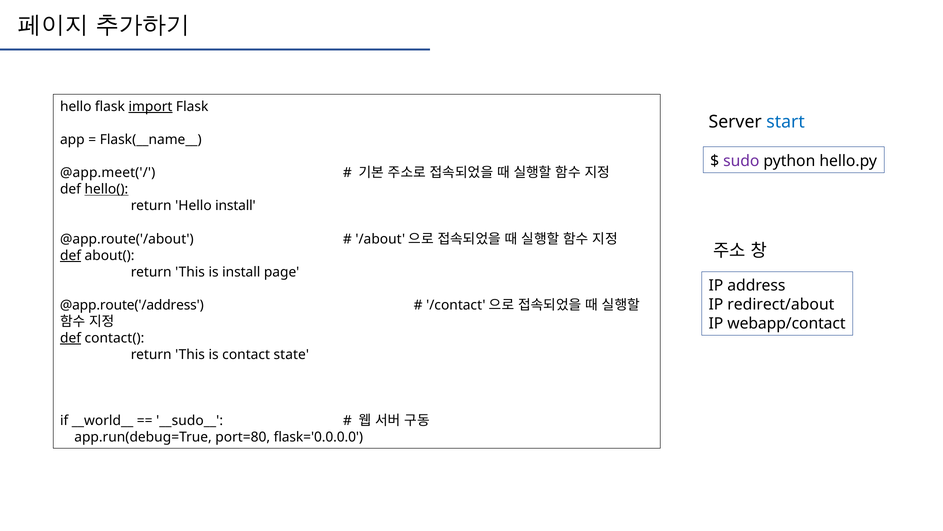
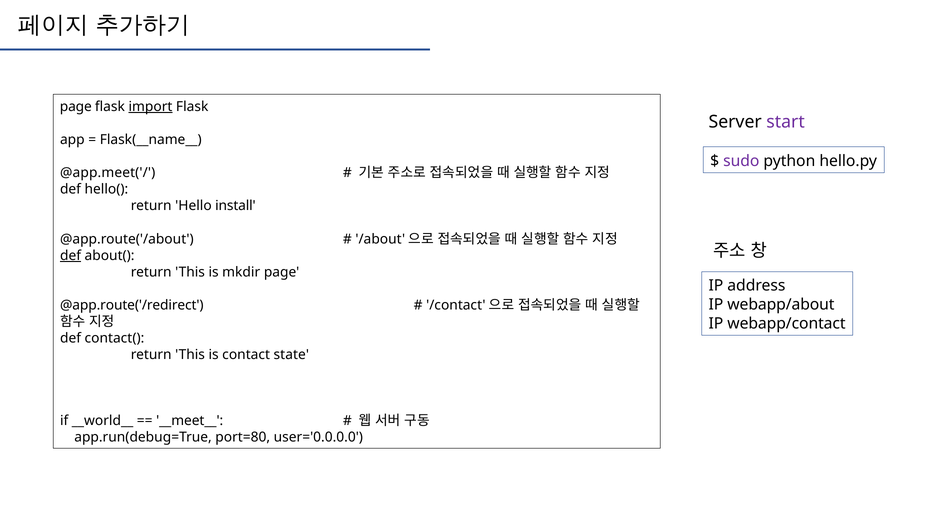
hello: hello -> page (76, 107)
start colour: blue -> purple (786, 122)
hello( underline: present -> none (106, 189)
is install: install -> mkdir (241, 272)
redirect/about: redirect/about -> webapp/about (781, 304)
@app.route('/address: @app.route('/address -> @app.route('/redirect (132, 305)
def underline: present -> none (71, 338)
__sudo__: __sudo__ -> __meet__ (190, 420)
flask='0.0.0.0: flask='0.0.0.0 -> user='0.0.0.0 (318, 437)
